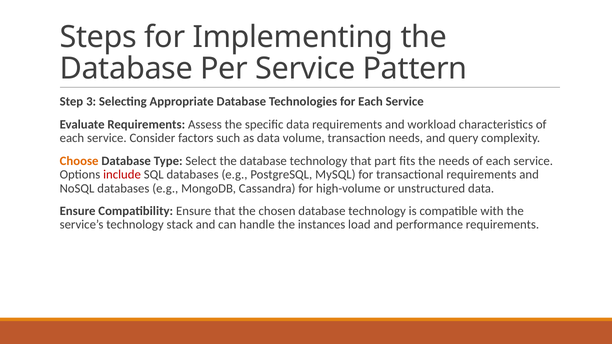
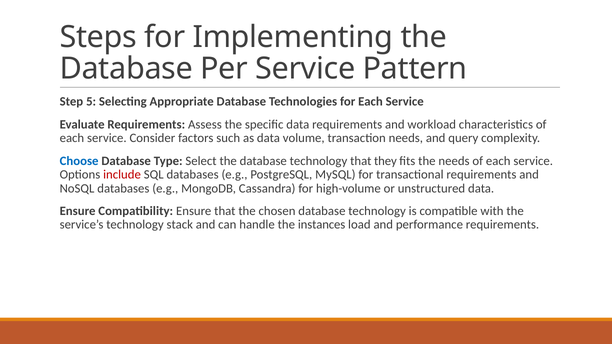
3: 3 -> 5 (91, 102)
Choose colour: orange -> blue (79, 161)
part: part -> they (385, 161)
